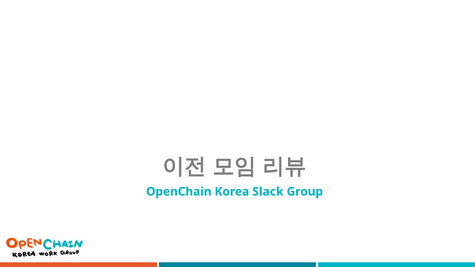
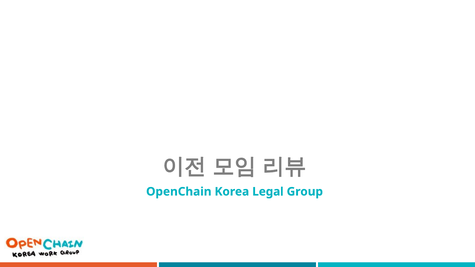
Slack: Slack -> Legal (268, 192)
